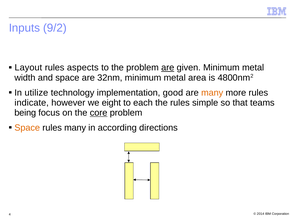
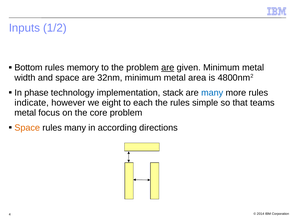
9/2: 9/2 -> 1/2 (55, 28)
Layout: Layout -> Bottom (28, 68)
aspects: aspects -> memory (83, 68)
utilize: utilize -> phase (36, 93)
good: good -> stack (173, 93)
many colour: orange -> blue (212, 93)
being: being -> metal (25, 113)
core underline: present -> none (99, 113)
